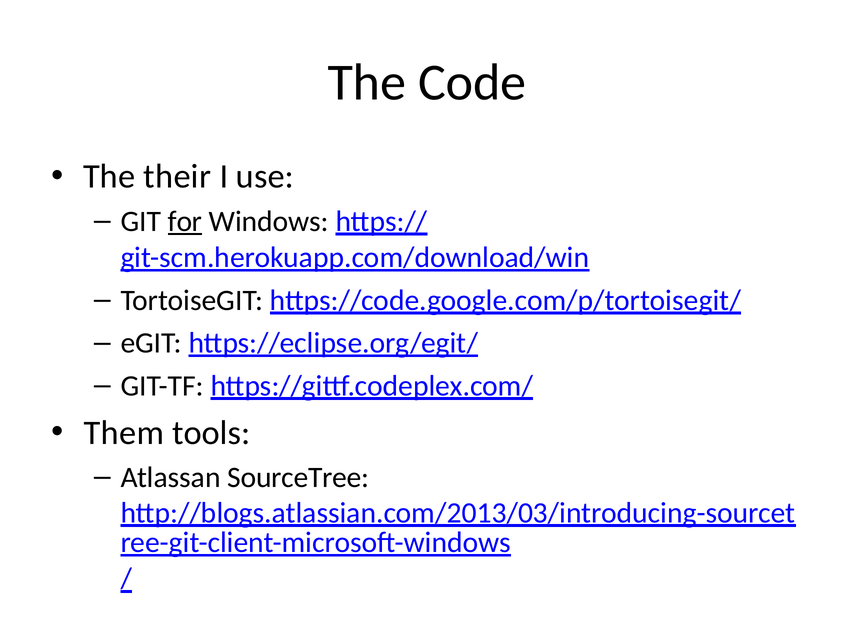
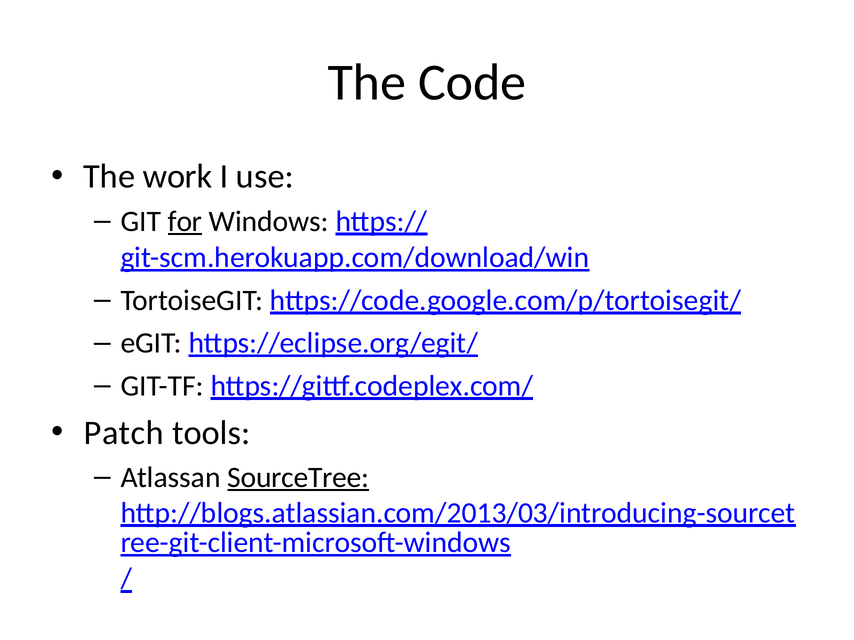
their: their -> work (178, 177)
Them: Them -> Patch (124, 433)
SourceTree underline: none -> present (298, 478)
